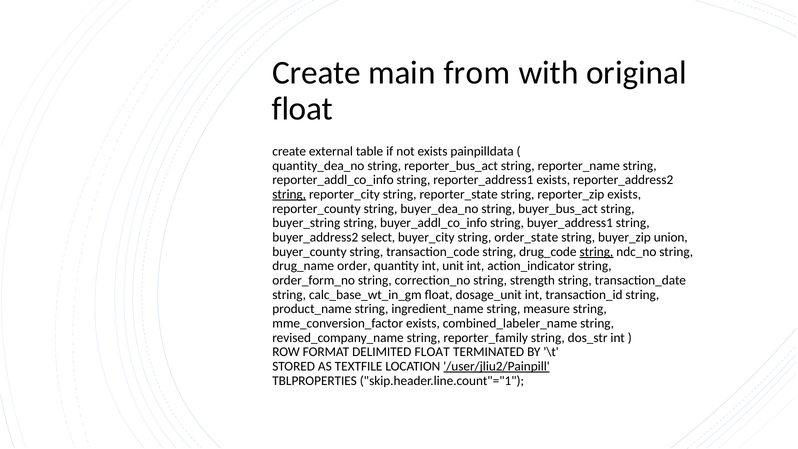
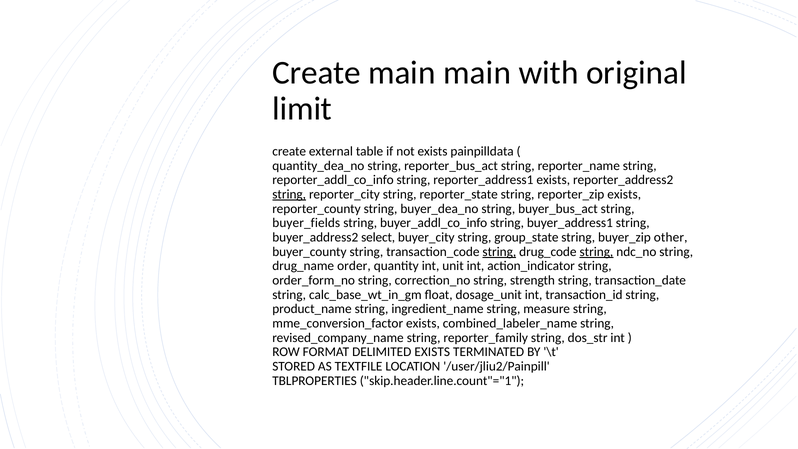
main from: from -> main (477, 73)
float: float -> limit (302, 109)
buyer_string: buyer_string -> buyer_fields (306, 223)
order_state: order_state -> group_state (526, 237)
union: union -> other (671, 237)
string underline: none -> present (499, 252)
DELIMITED FLOAT: FLOAT -> EXISTS (432, 352)
/user/jliu2/Painpill underline: present -> none (497, 366)
